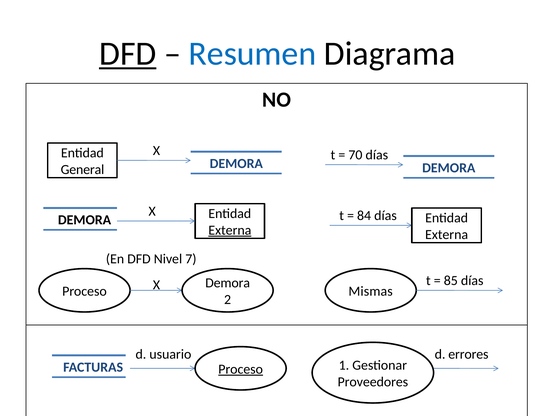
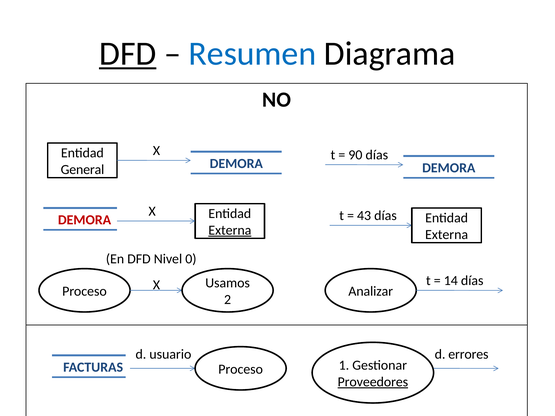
70: 70 -> 90 (355, 155)
84: 84 -> 43 (364, 216)
DEMORA colour: black -> red (85, 220)
7: 7 -> 0 (191, 259)
85: 85 -> 14 (451, 281)
Proceso X Demora: Demora -> Usamos (228, 283)
Mismas: Mismas -> Analizar (371, 291)
Proceso underline: present -> none (241, 369)
Proveedores underline: none -> present (373, 382)
